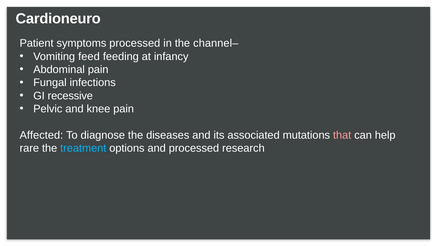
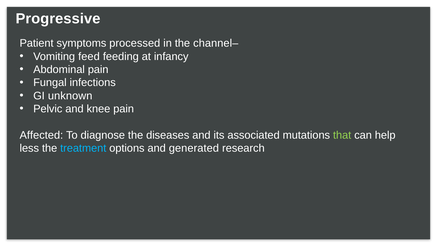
Cardioneuro: Cardioneuro -> Progressive (58, 19)
recessive: recessive -> unknown (70, 96)
that colour: pink -> light green (342, 135)
rare: rare -> less (29, 148)
and processed: processed -> generated (194, 148)
